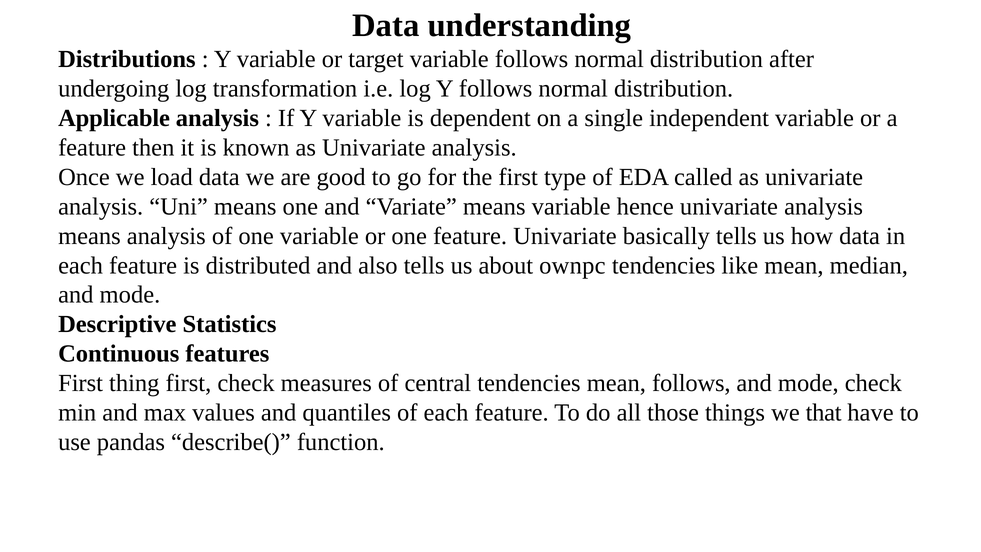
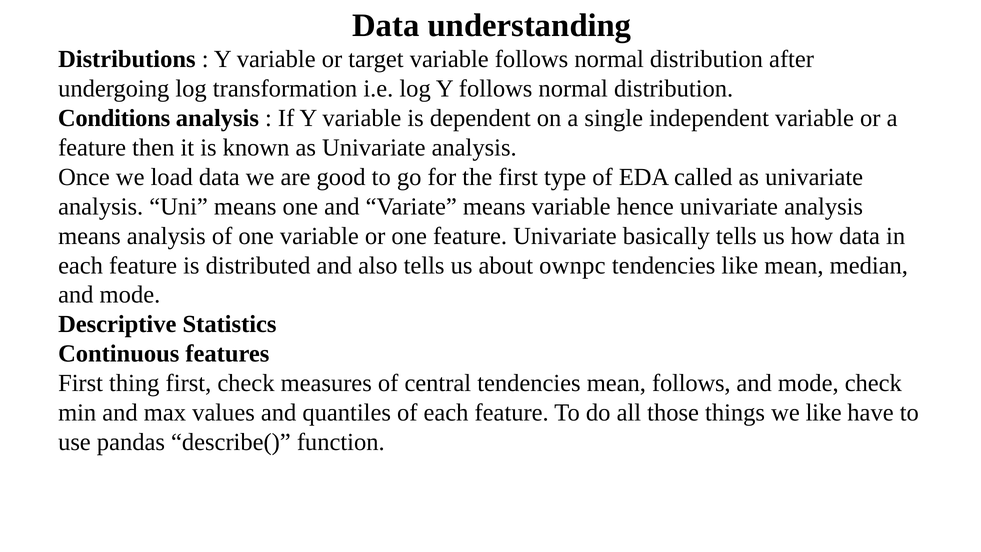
Applicable: Applicable -> Conditions (114, 118)
we that: that -> like (824, 412)
